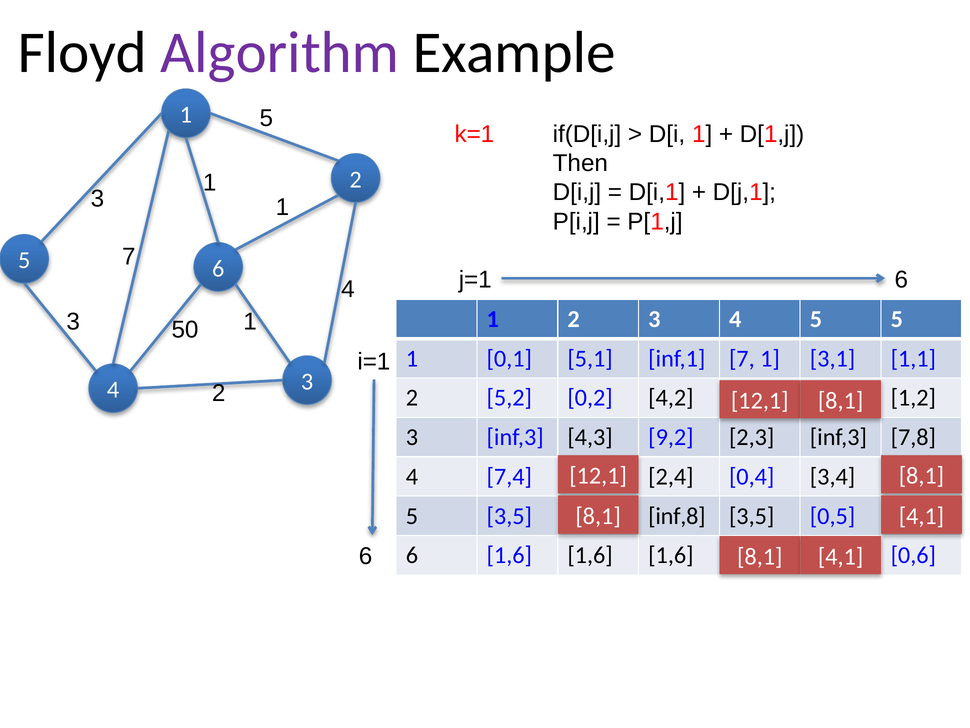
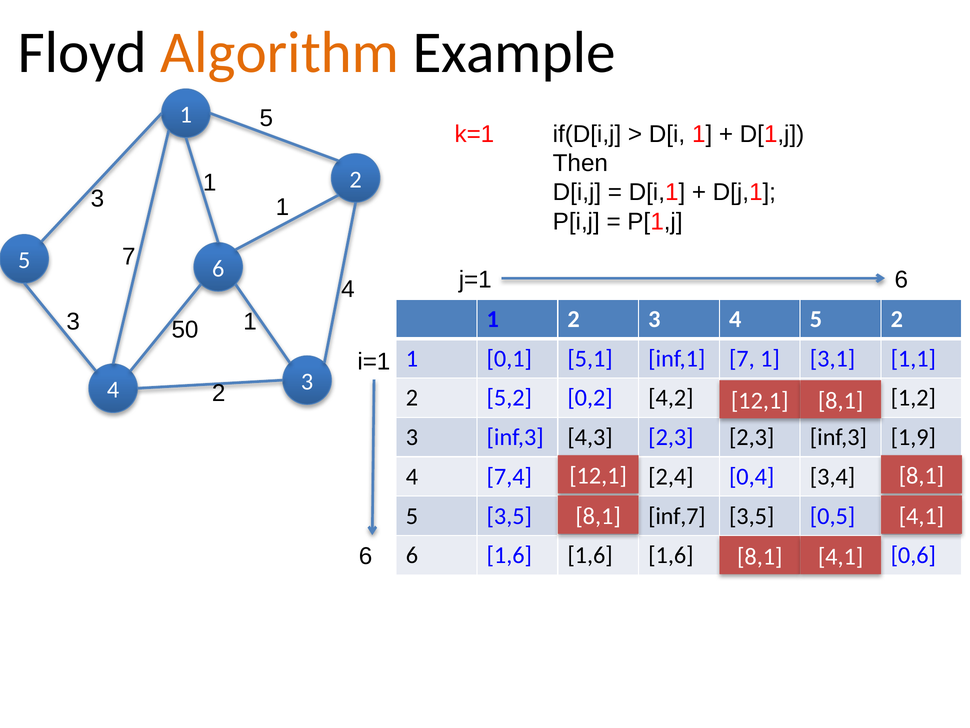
Algorithm colour: purple -> orange (280, 53)
5 5: 5 -> 2 (897, 319)
4,3 9,2: 9,2 -> 2,3 (671, 437)
7,8: 7,8 -> 1,9 (913, 437)
inf,8: inf,8 -> inf,7 (677, 516)
